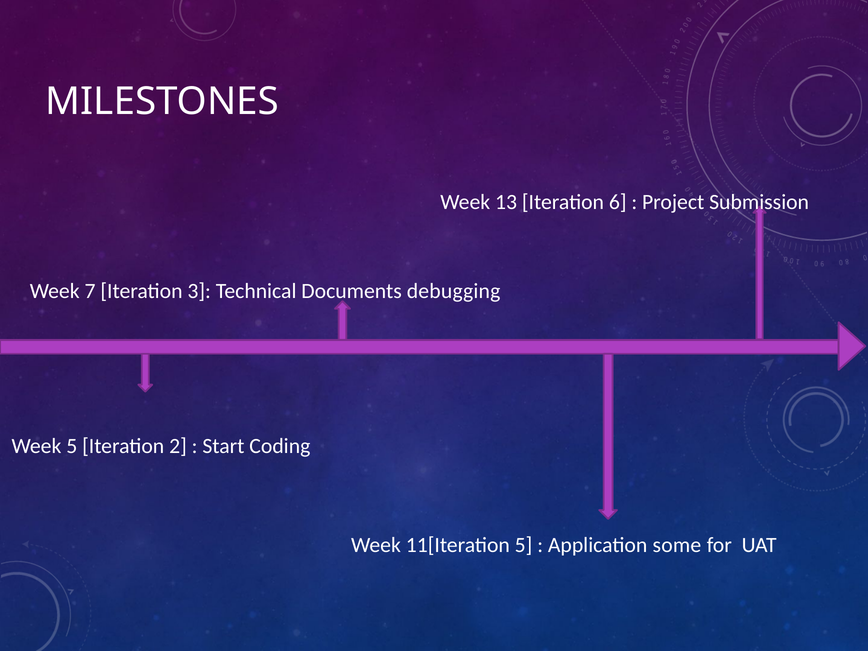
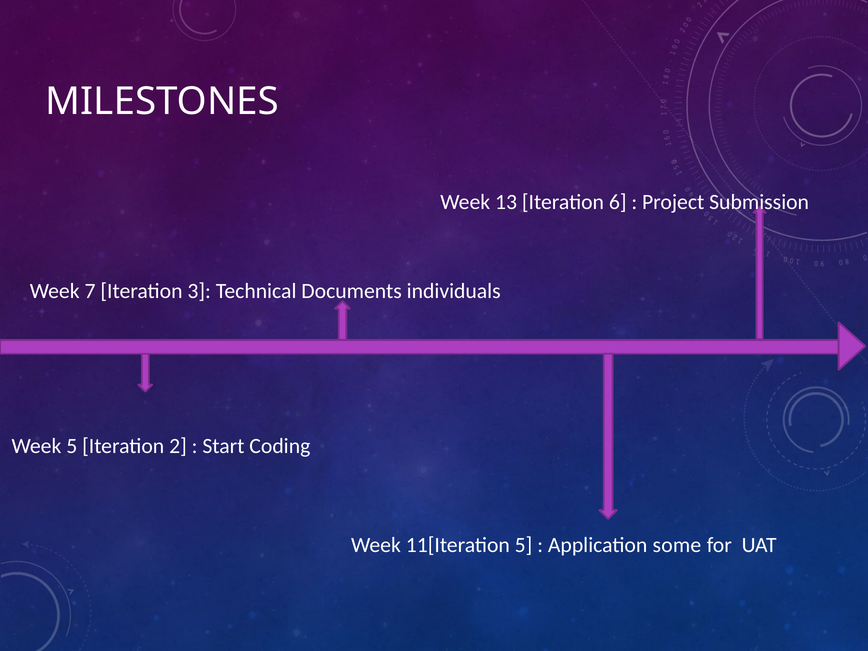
debugging: debugging -> individuals (454, 291)
